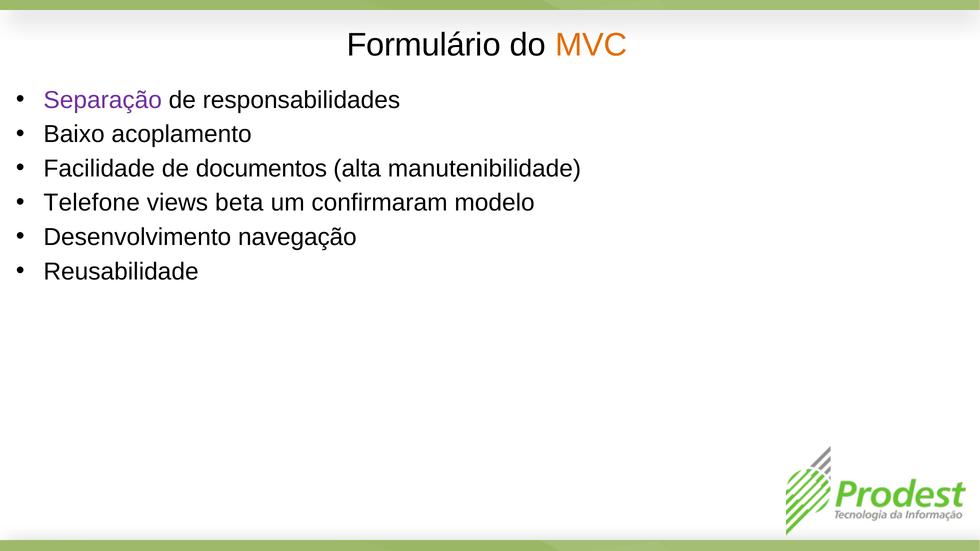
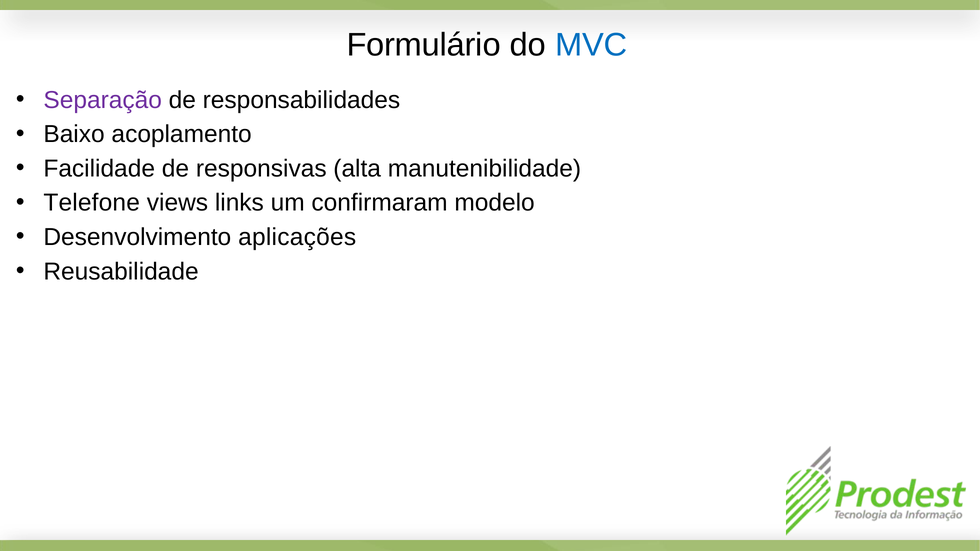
MVC colour: orange -> blue (591, 45)
documentos: documentos -> responsivas (261, 169)
beta: beta -> links (239, 203)
navegação: navegação -> aplicações (297, 237)
